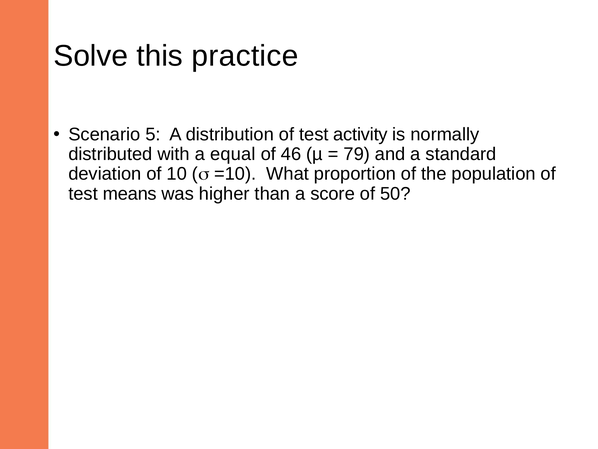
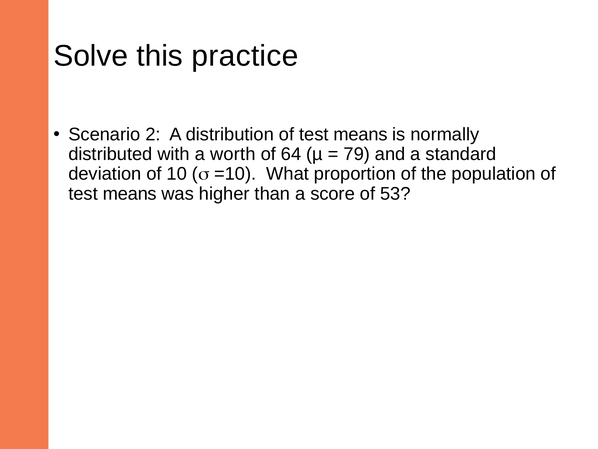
5: 5 -> 2 (153, 134)
distribution of test activity: activity -> means (361, 134)
equal: equal -> worth (233, 154)
46: 46 -> 64 (291, 154)
50: 50 -> 53 (395, 193)
